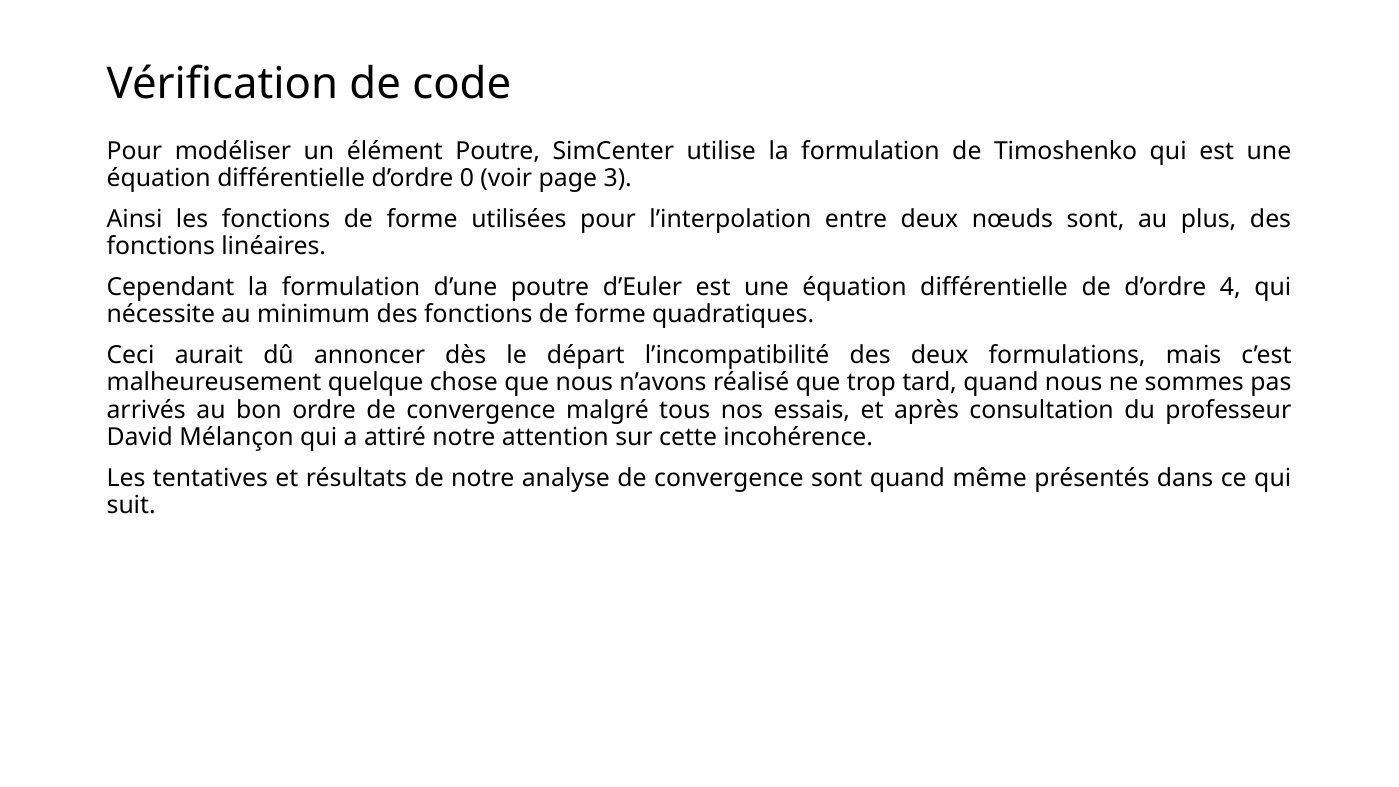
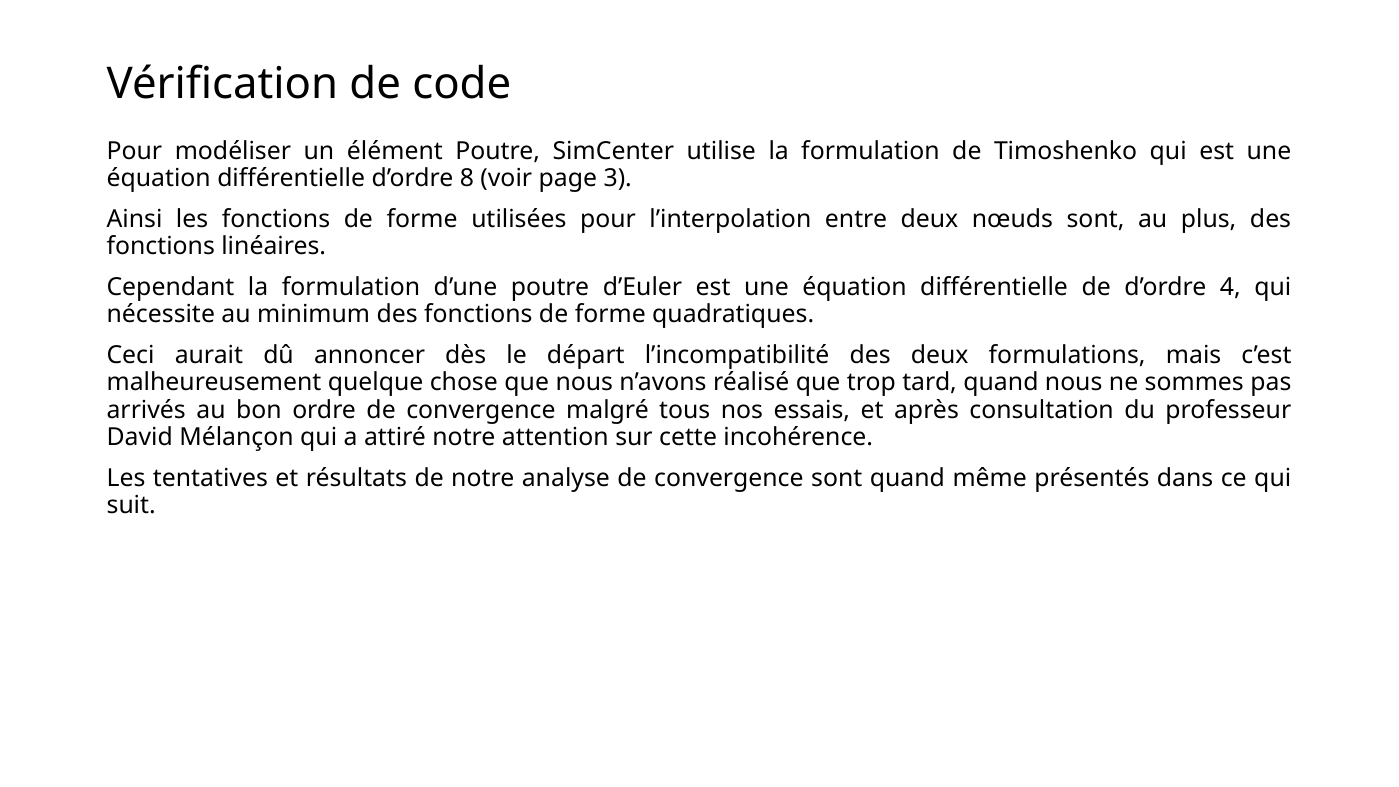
0: 0 -> 8 (467, 178)
